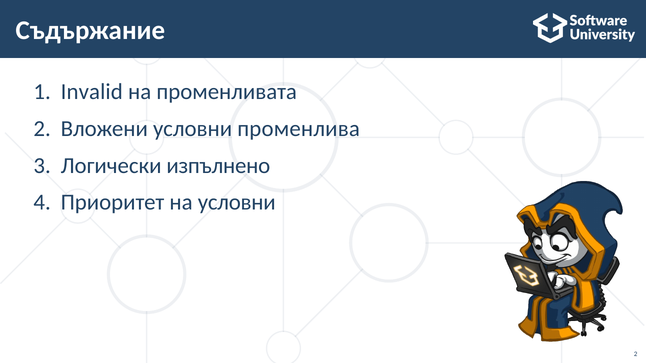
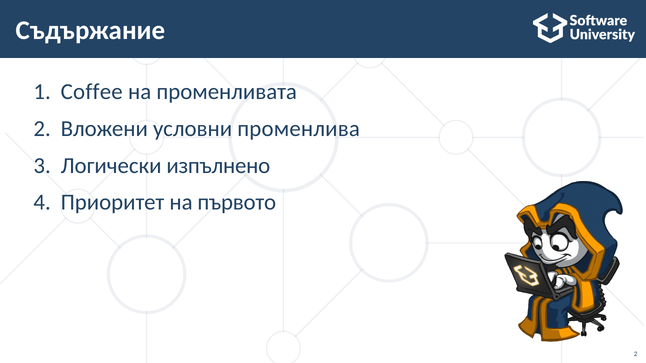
Invalid: Invalid -> Coffee (92, 92)
на условни: условни -> първото (237, 203)
